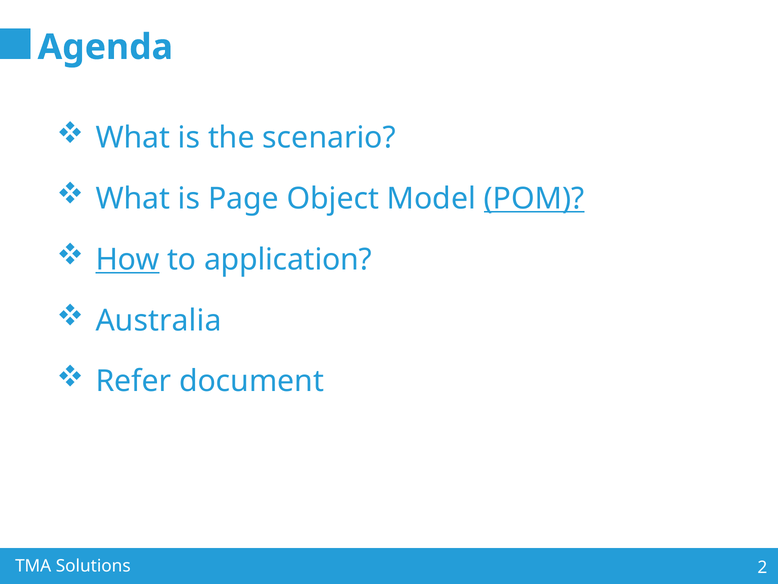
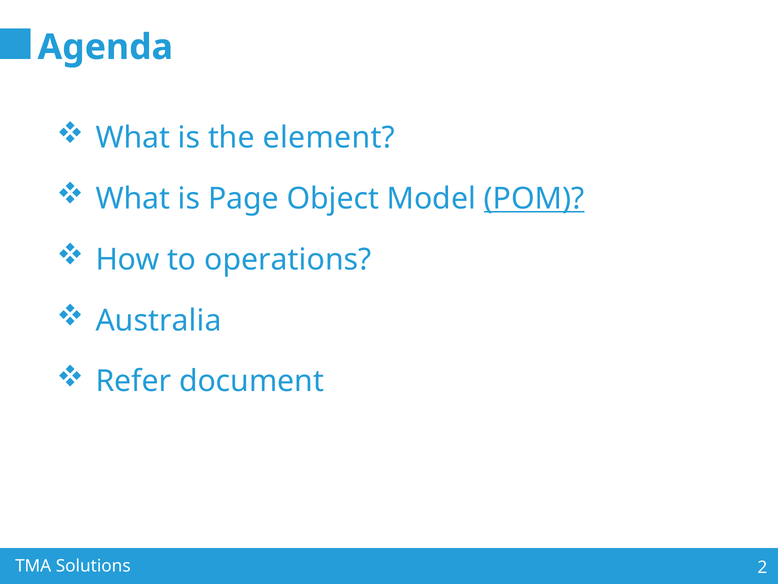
scenario: scenario -> element (329, 138)
How underline: present -> none (128, 259)
application: application -> operations (288, 259)
